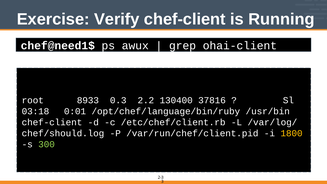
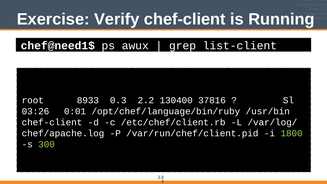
ohai-client: ohai-client -> list-client (240, 46)
03:18: 03:18 -> 03:26 (35, 111)
chef/should.log: chef/should.log -> chef/apache.log (63, 133)
1800 colour: yellow -> light green (292, 133)
